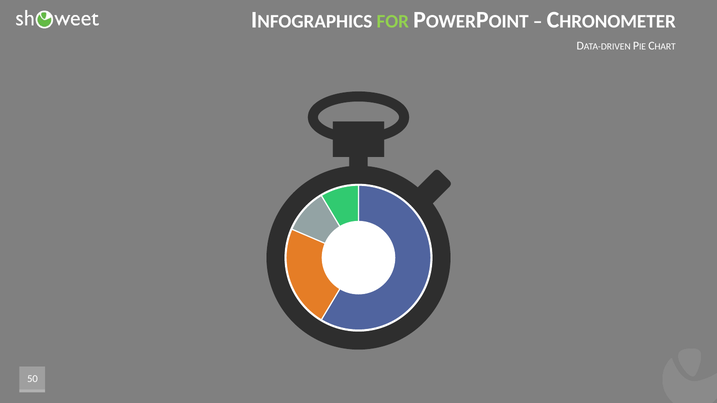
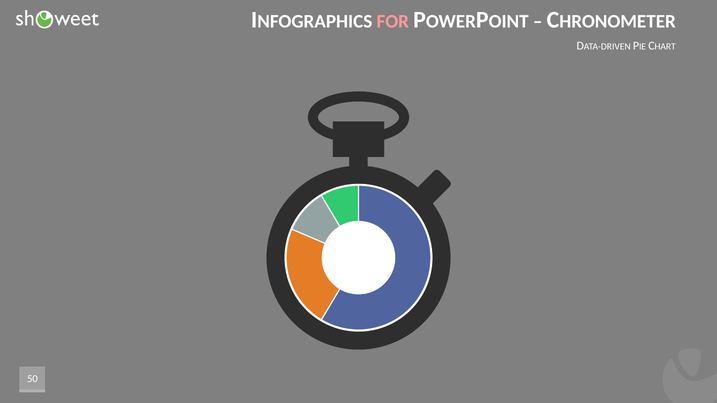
FOR colour: light green -> pink (393, 22)
